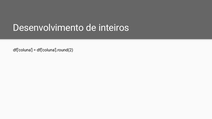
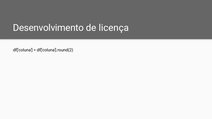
inteiros: inteiros -> licença (114, 28)
